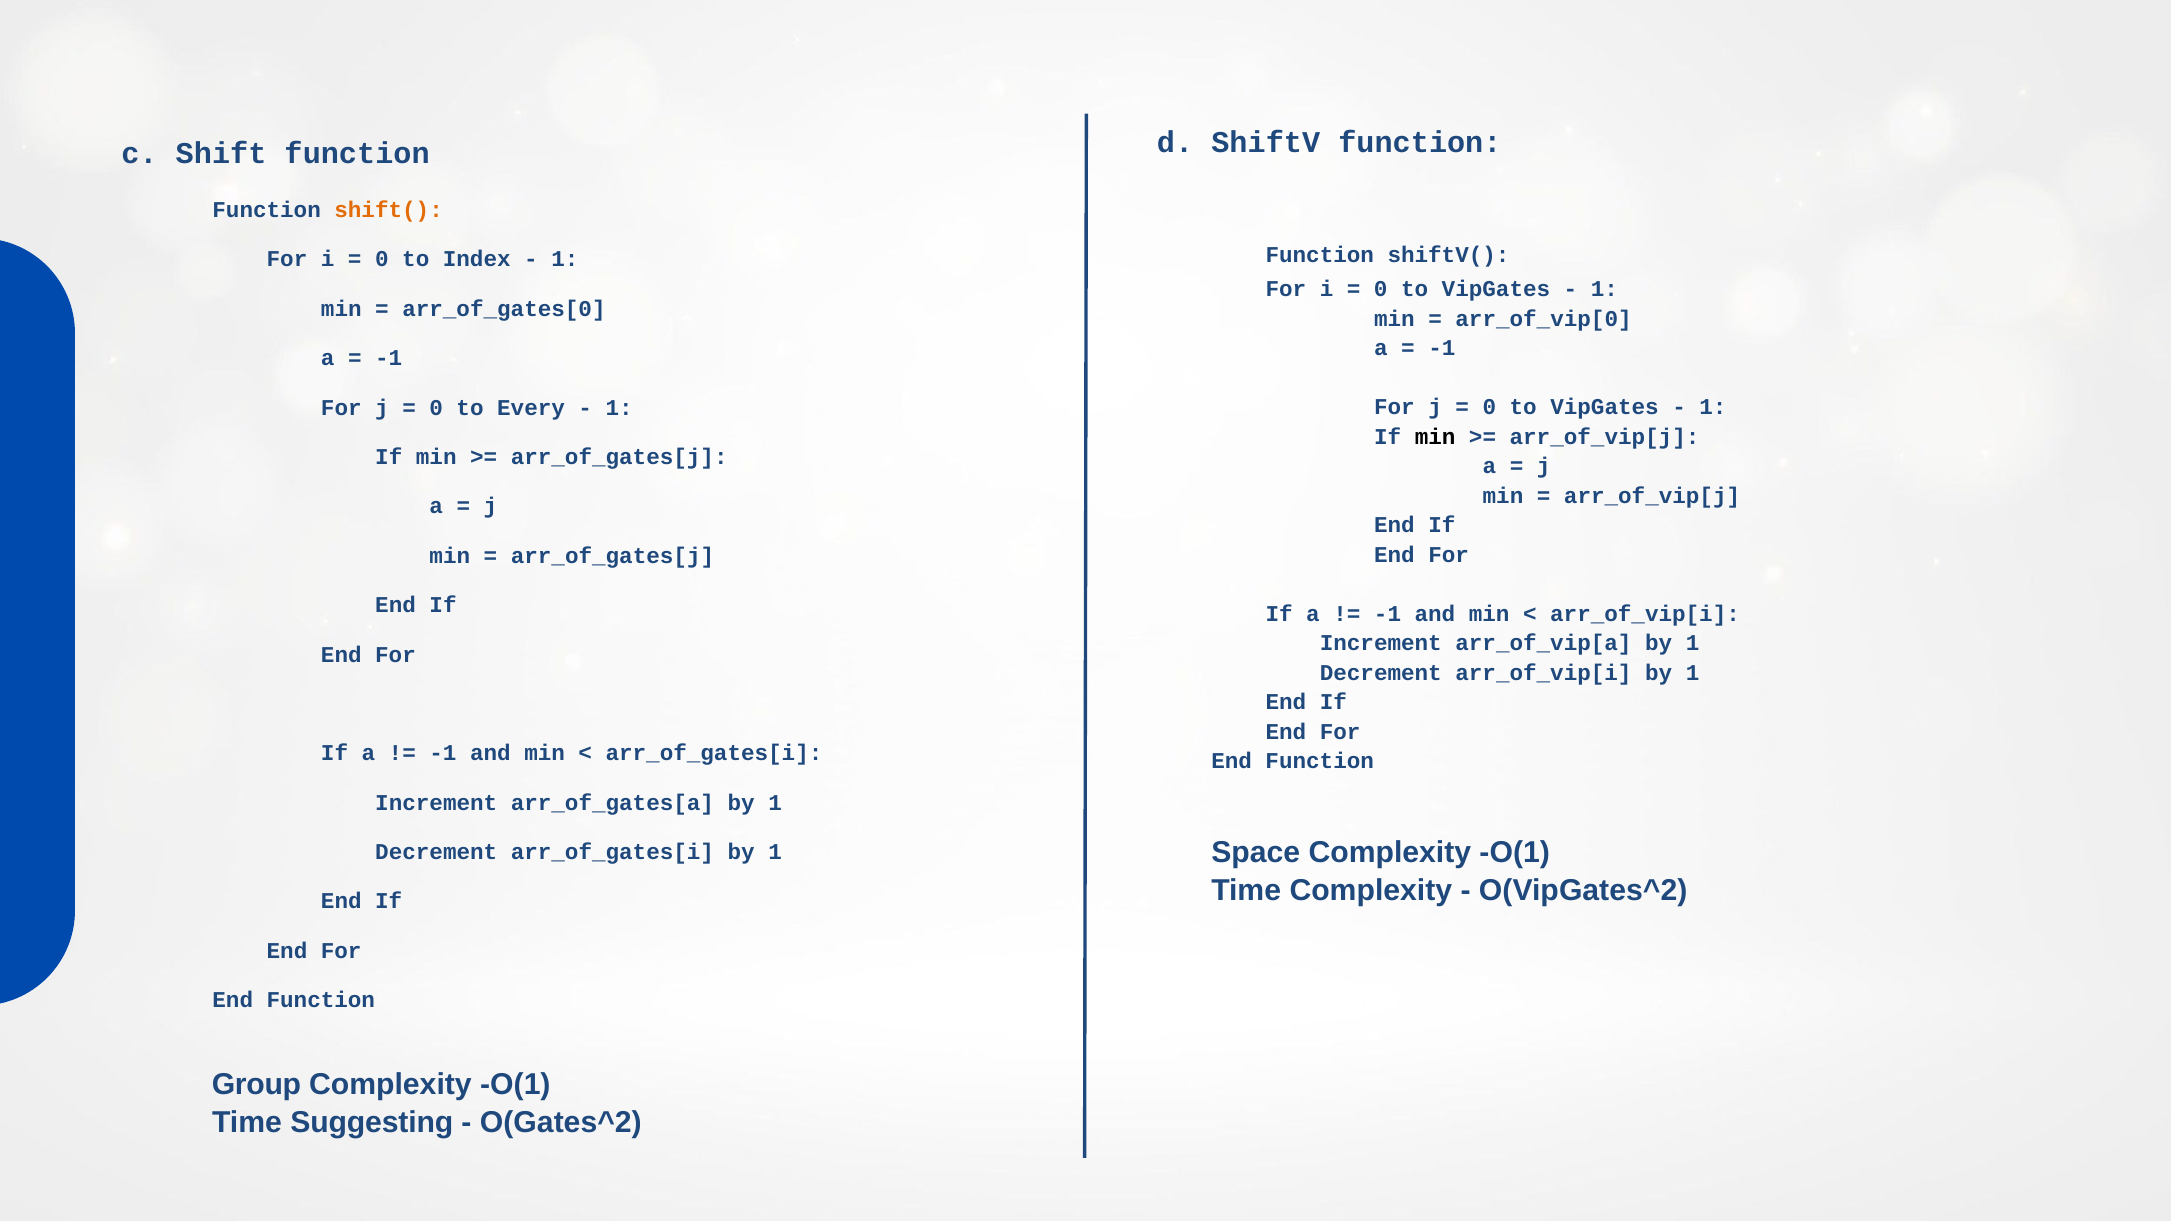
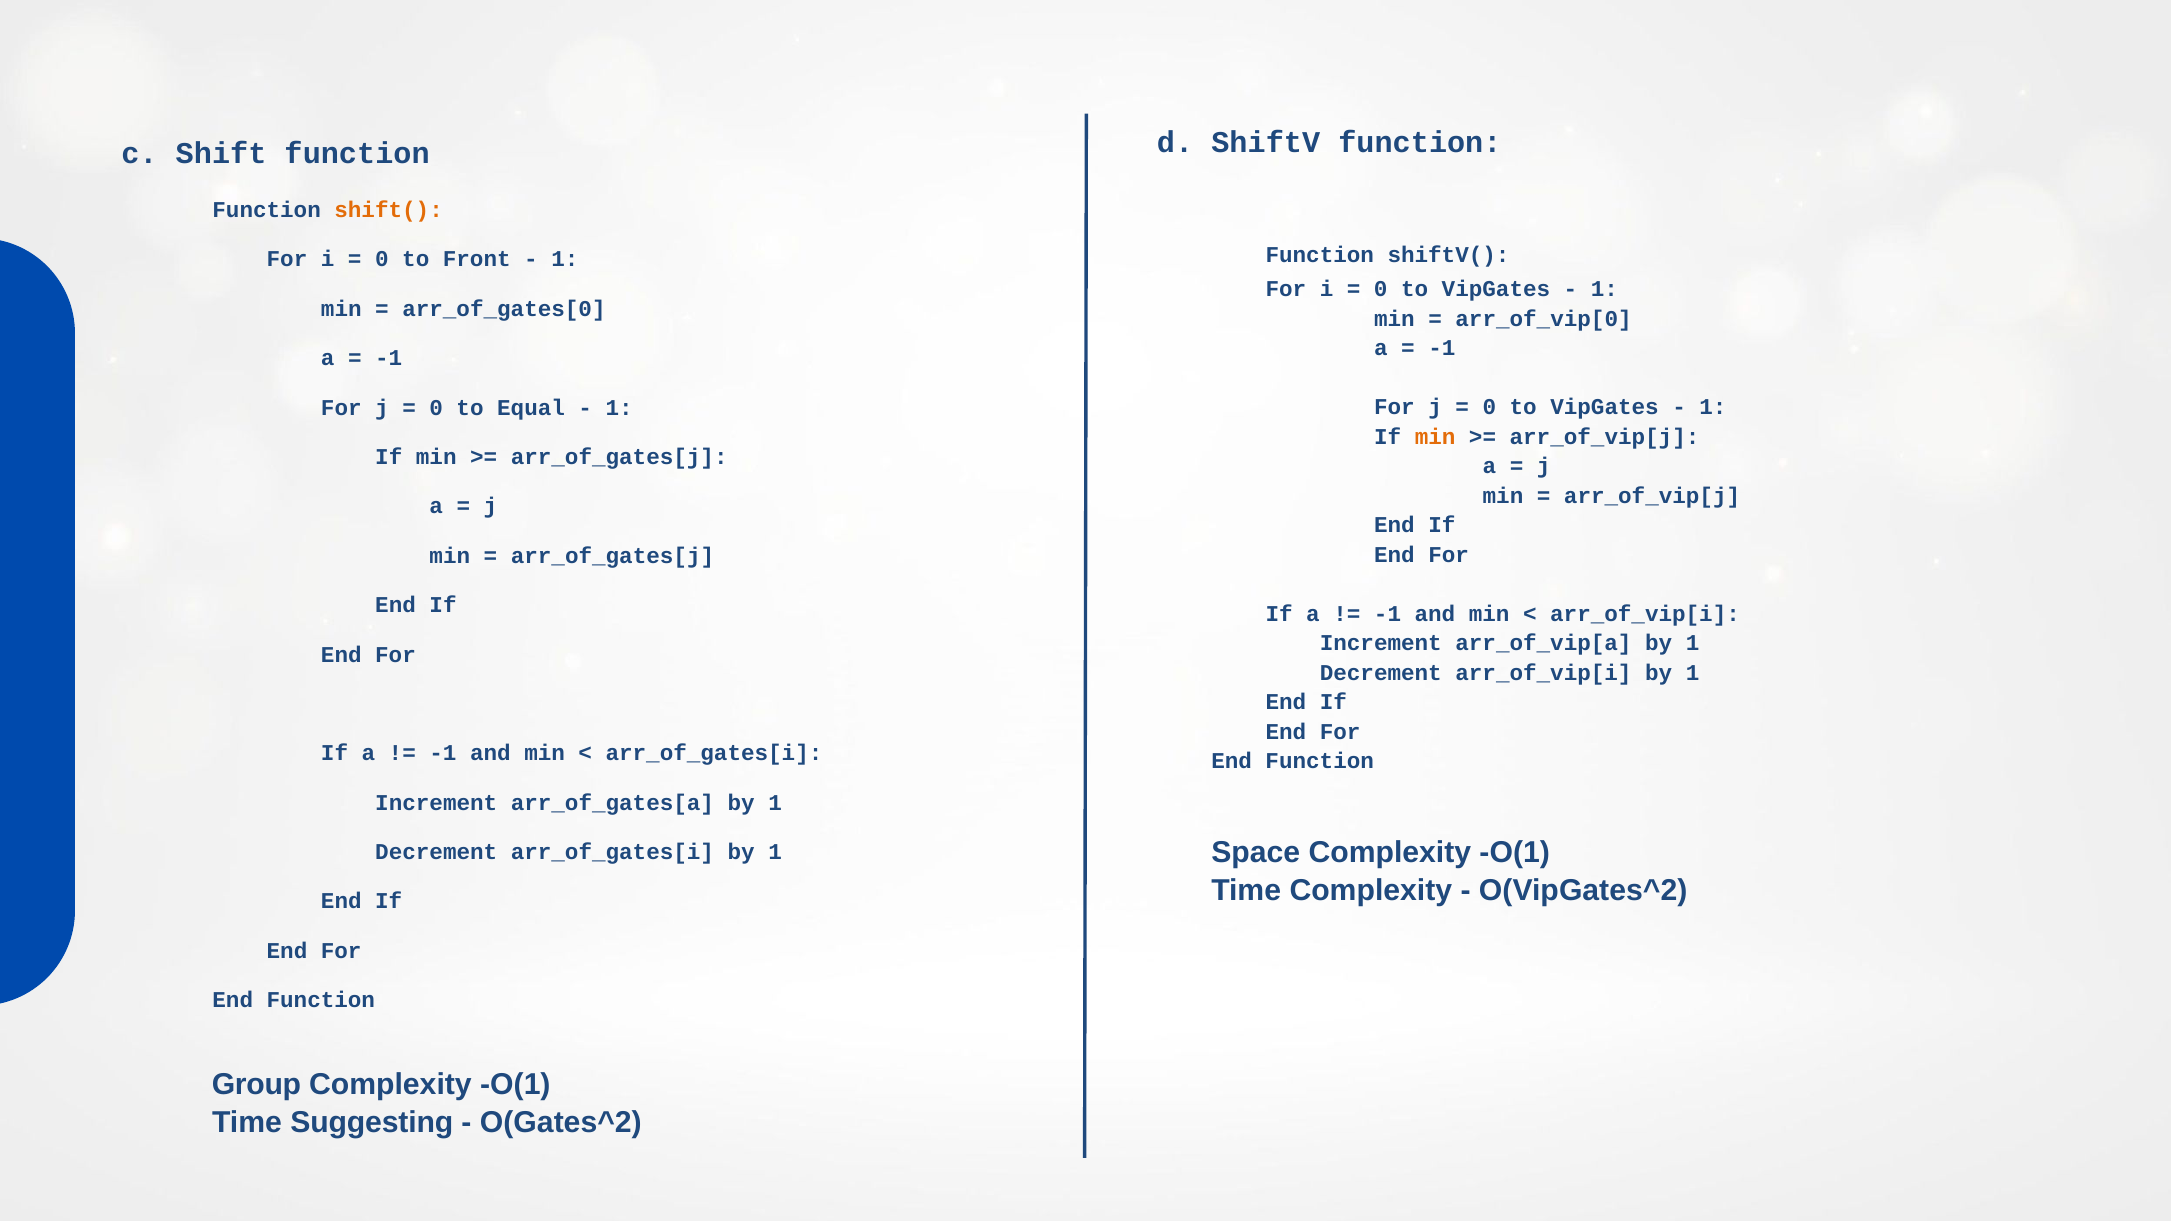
Index: Index -> Front (477, 259)
Every: Every -> Equal (531, 408)
min colour: black -> orange (1435, 437)
